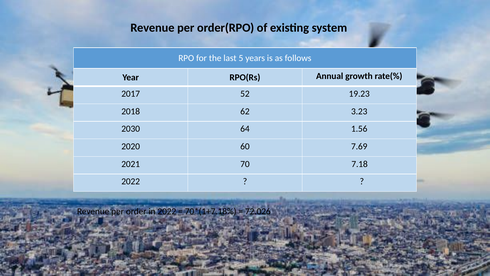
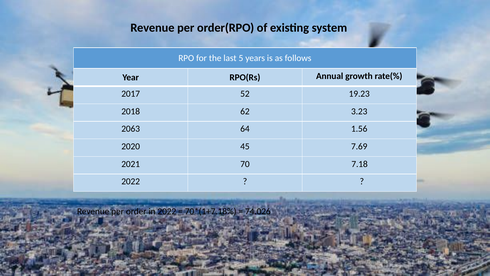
2030: 2030 -> 2063 (131, 129)
60: 60 -> 45 (245, 146)
72.026: 72.026 -> 74.026 (258, 211)
